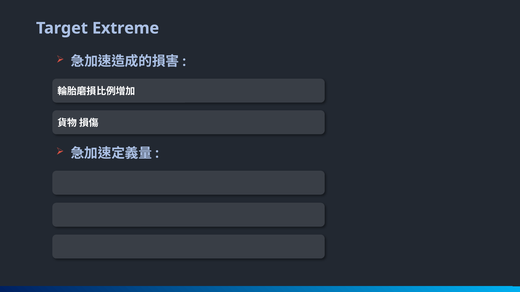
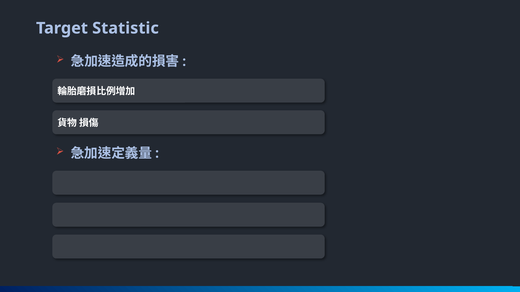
Extreme: Extreme -> Statistic (125, 28)
